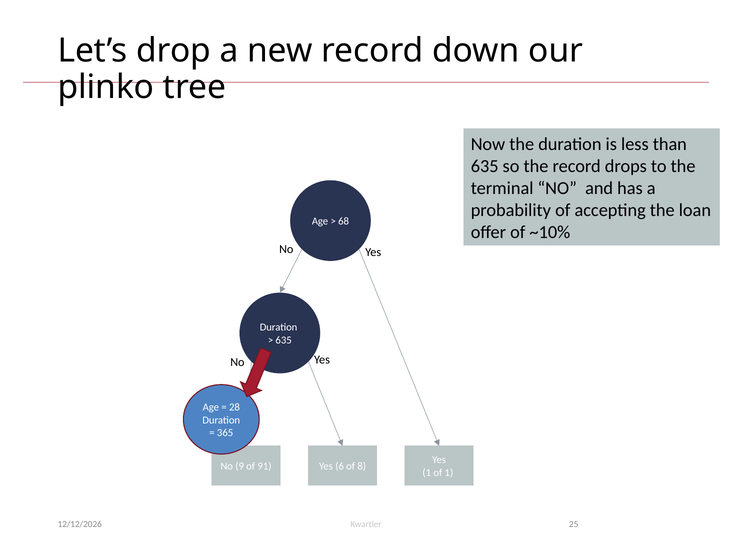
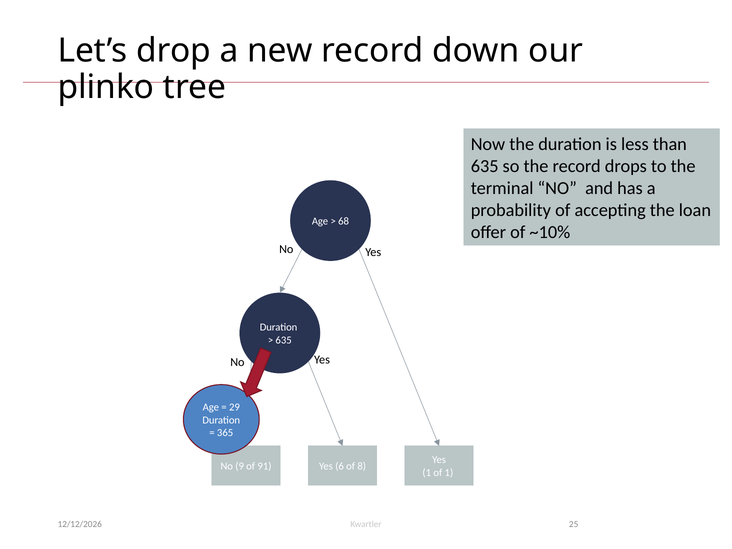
28: 28 -> 29 (234, 407)
